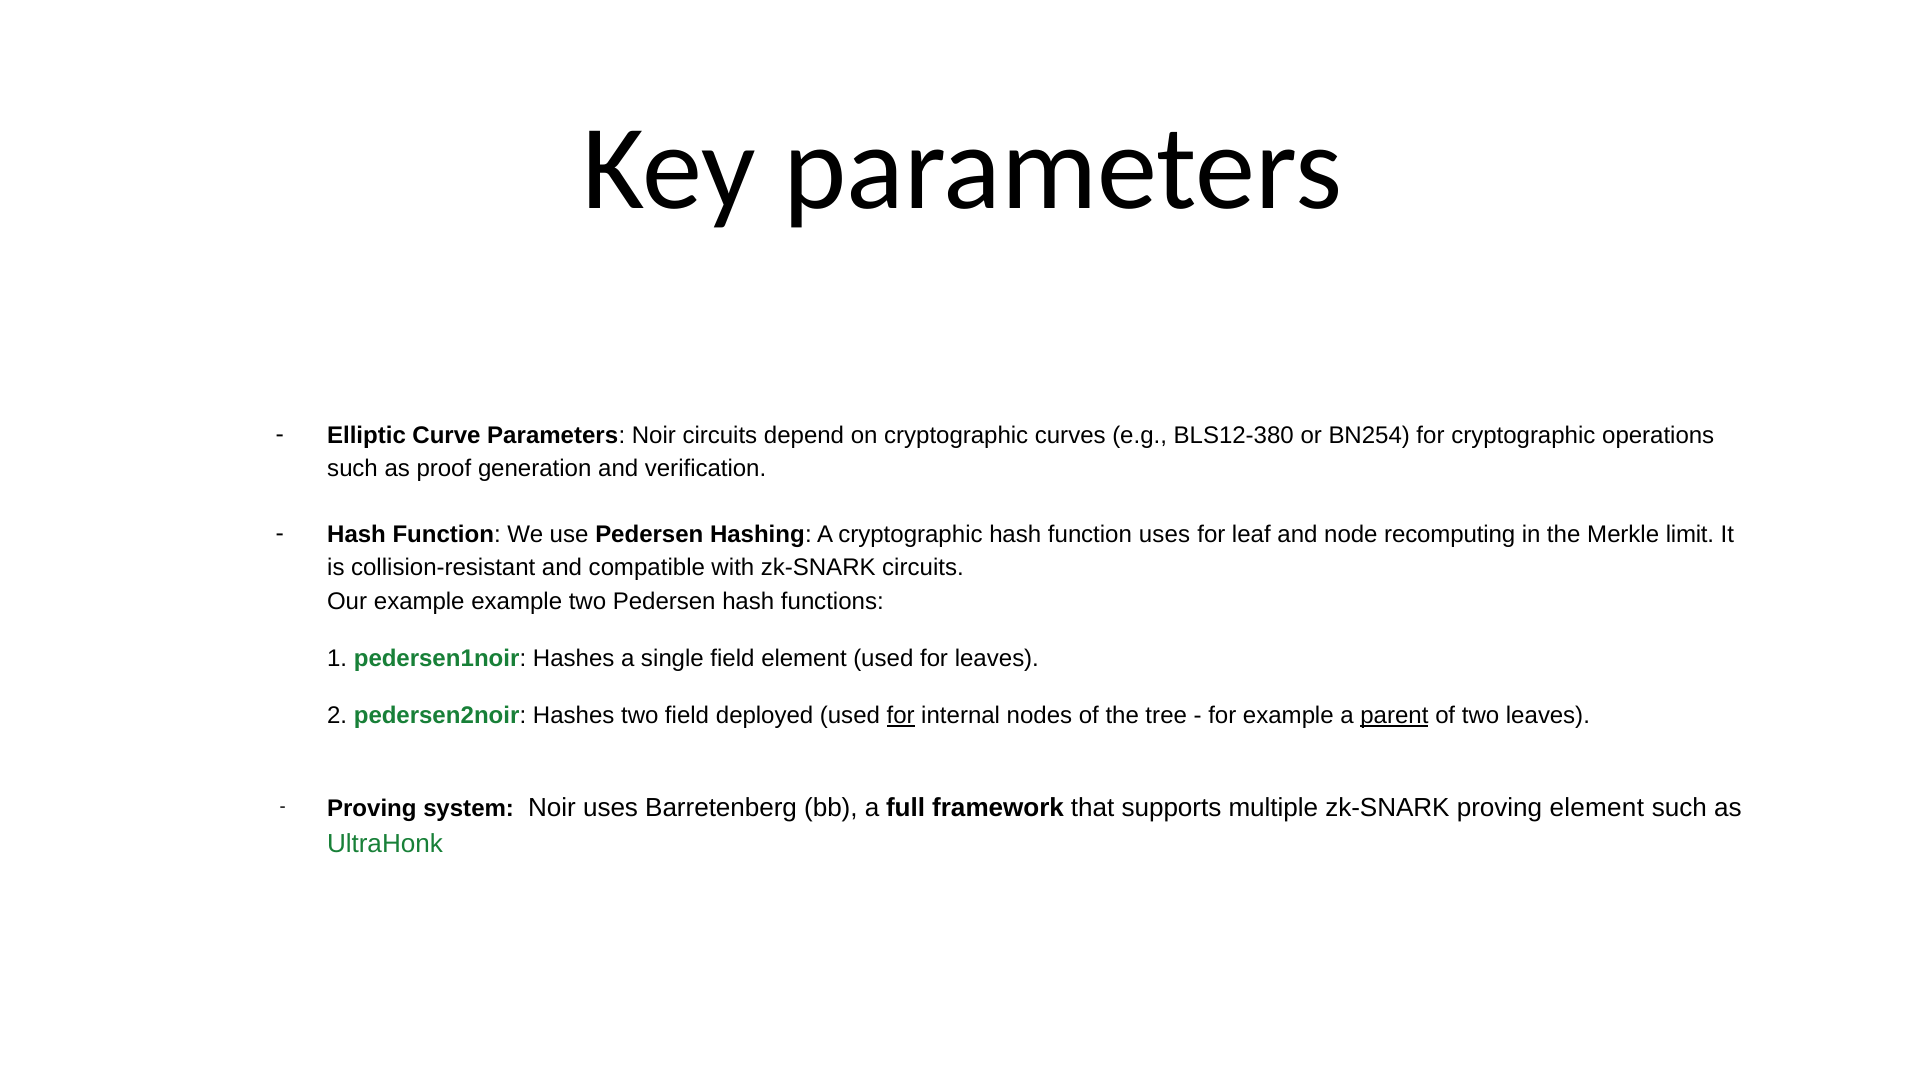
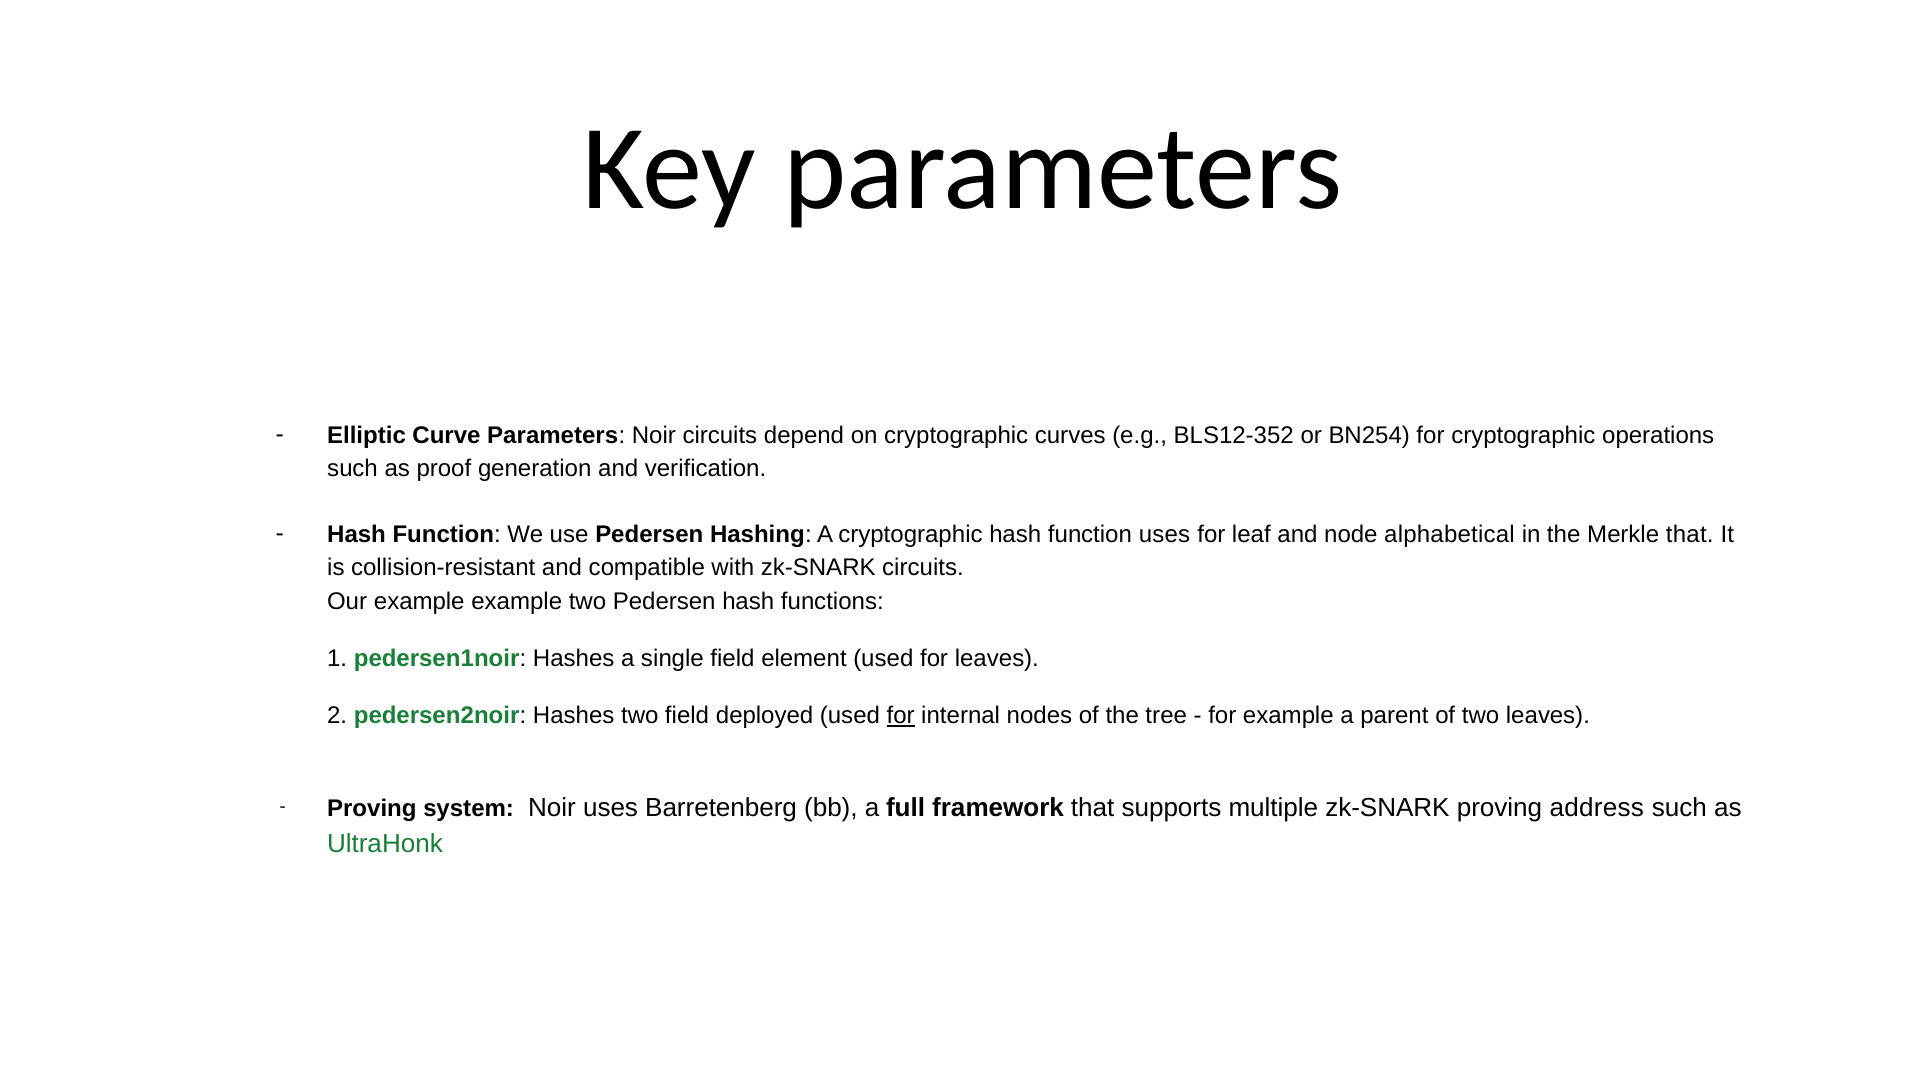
BLS12-380: BLS12-380 -> BLS12-352 (1234, 435)
recomputing: recomputing -> alphabetical (1449, 535)
Merkle limit: limit -> that (1690, 535)
parent underline: present -> none (1394, 716)
proving element: element -> address (1597, 808)
